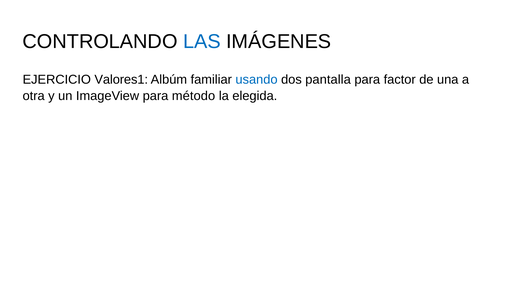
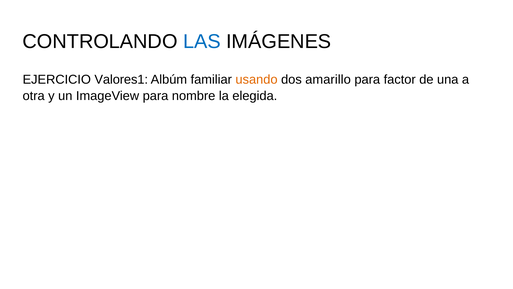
usando colour: blue -> orange (257, 79)
pantalla: pantalla -> amarillo (328, 79)
método: método -> nombre (194, 96)
